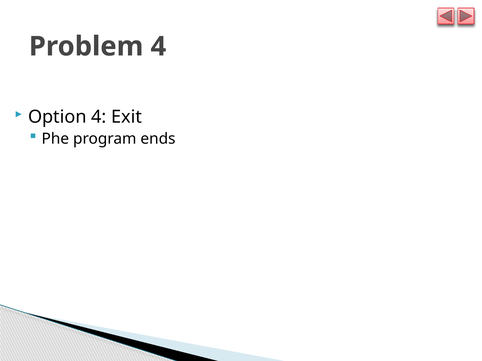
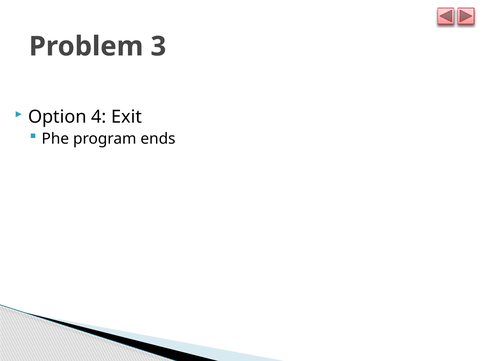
Problem 4: 4 -> 3 (158, 47)
